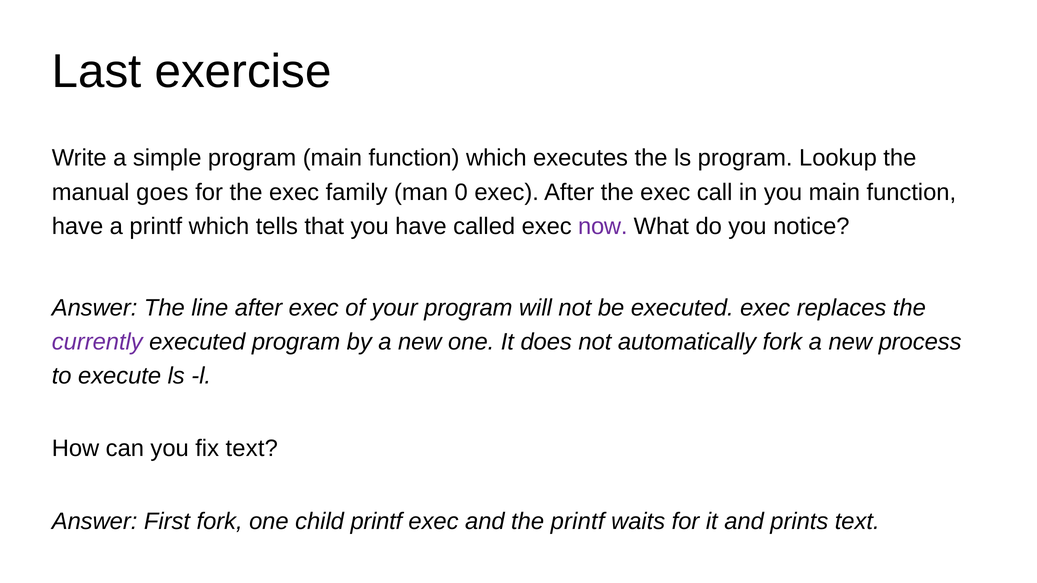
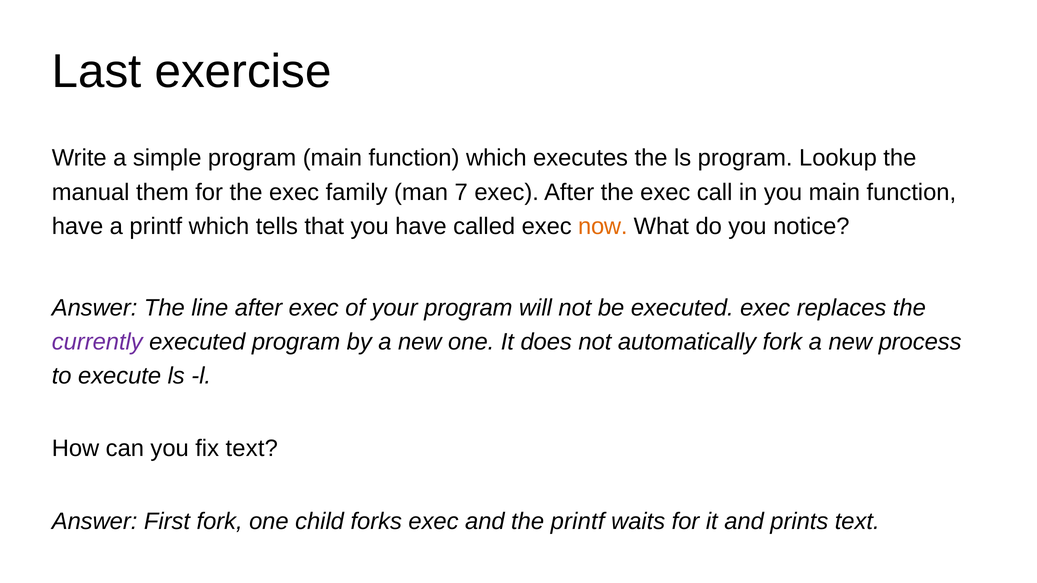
goes: goes -> them (162, 192)
0: 0 -> 7 (461, 192)
now colour: purple -> orange (603, 226)
child printf: printf -> forks (376, 522)
